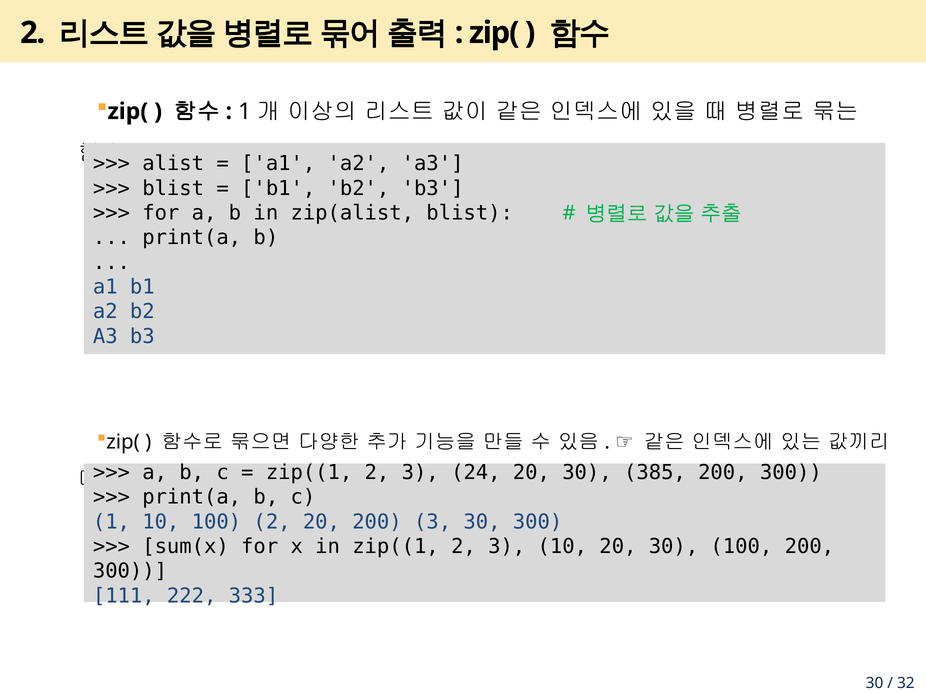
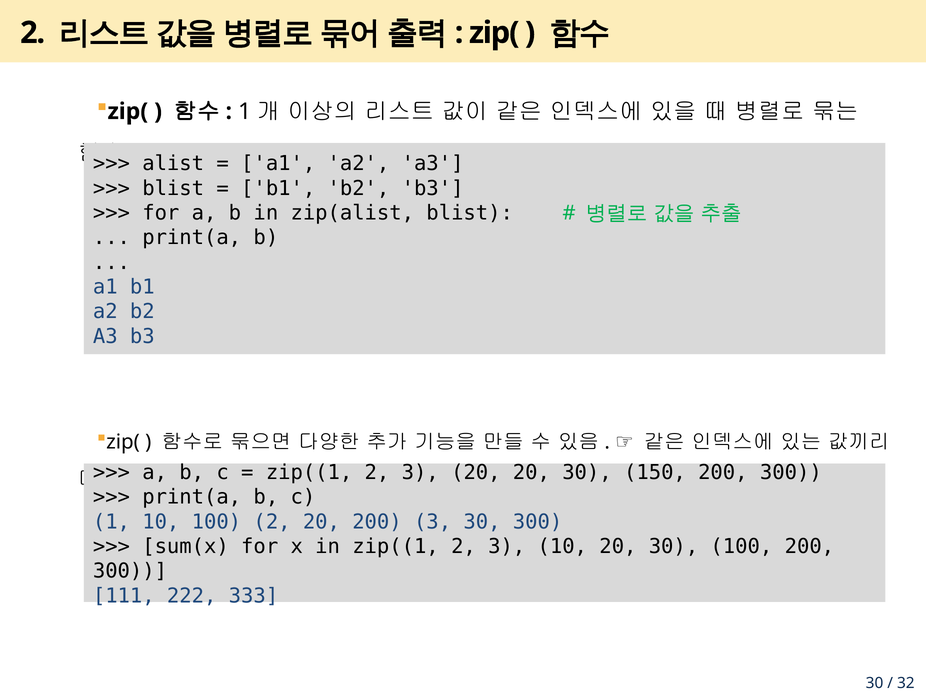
3 24: 24 -> 20 (476, 473)
385: 385 -> 150 (655, 473)
